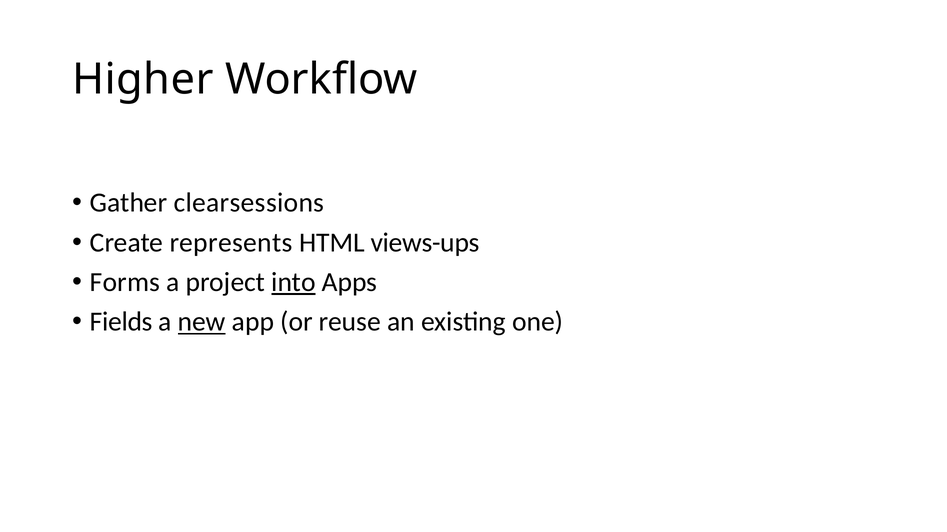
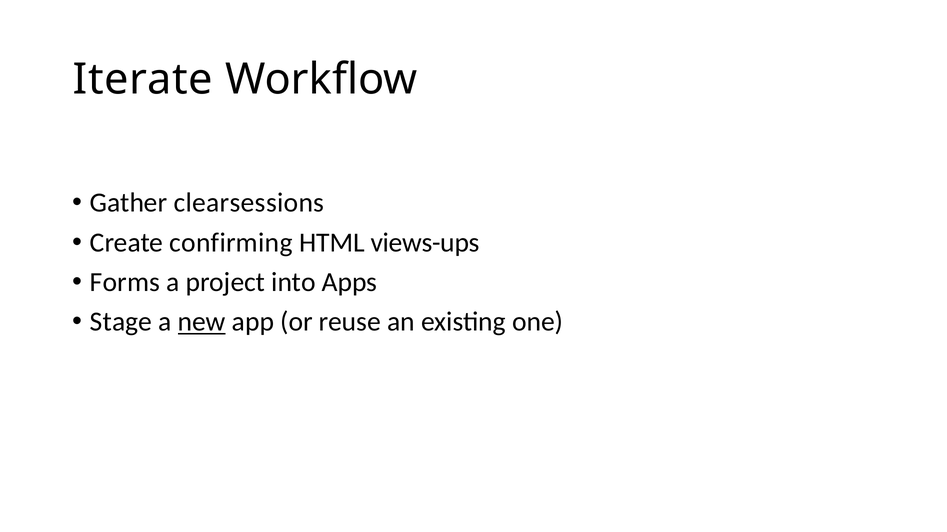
Higher: Higher -> Iterate (143, 80)
represents: represents -> confirming (231, 243)
into underline: present -> none (293, 283)
Fields: Fields -> Stage (121, 322)
